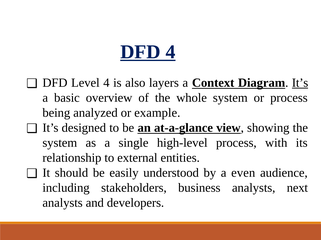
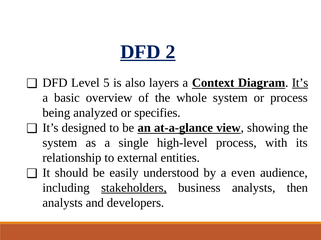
DFD 4: 4 -> 2 (170, 52)
Level 4: 4 -> 5 (106, 83)
example: example -> specifies (157, 113)
stakeholders underline: none -> present (134, 188)
next: next -> then (297, 188)
